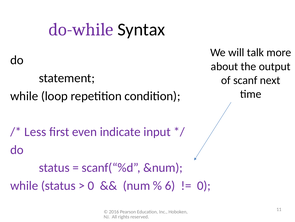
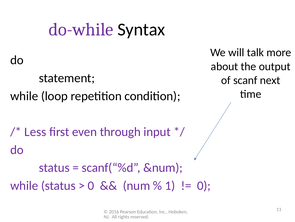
indicate: indicate -> through (120, 131)
6: 6 -> 1 (170, 185)
